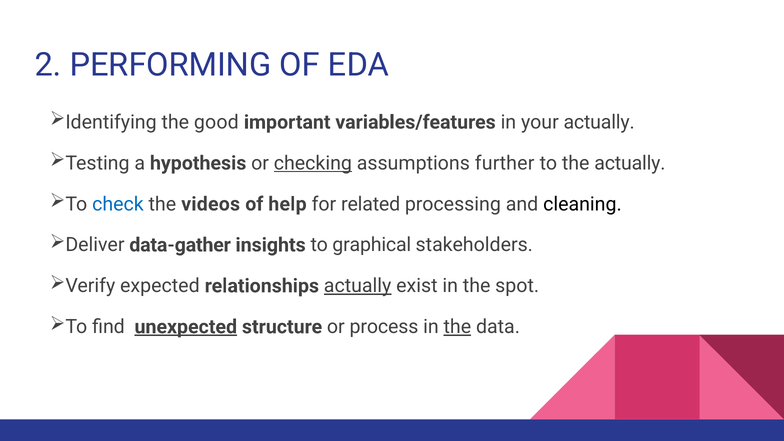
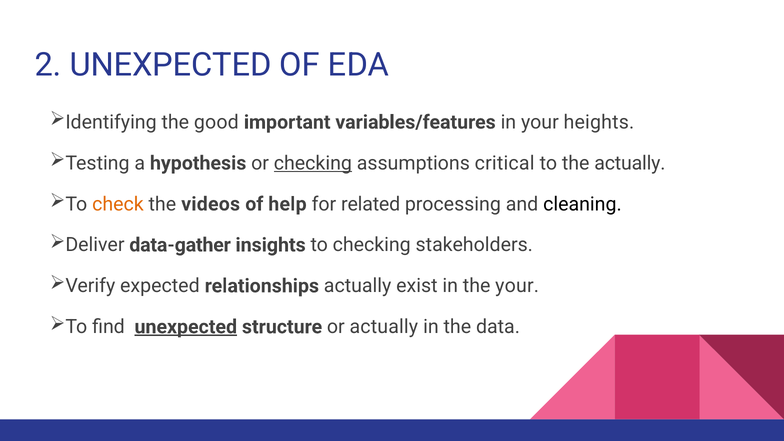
2 PERFORMING: PERFORMING -> UNEXPECTED (171, 65)
your actually: actually -> heights (599, 122)
further: further -> critical (505, 163)
check colour: blue -> orange (118, 204)
to graphical: graphical -> checking (372, 245)
actually underline: present -> none (358, 286)
the spot: spot -> your (517, 286)
or process: process -> actually (384, 327)
the underline: present -> none (457, 327)
